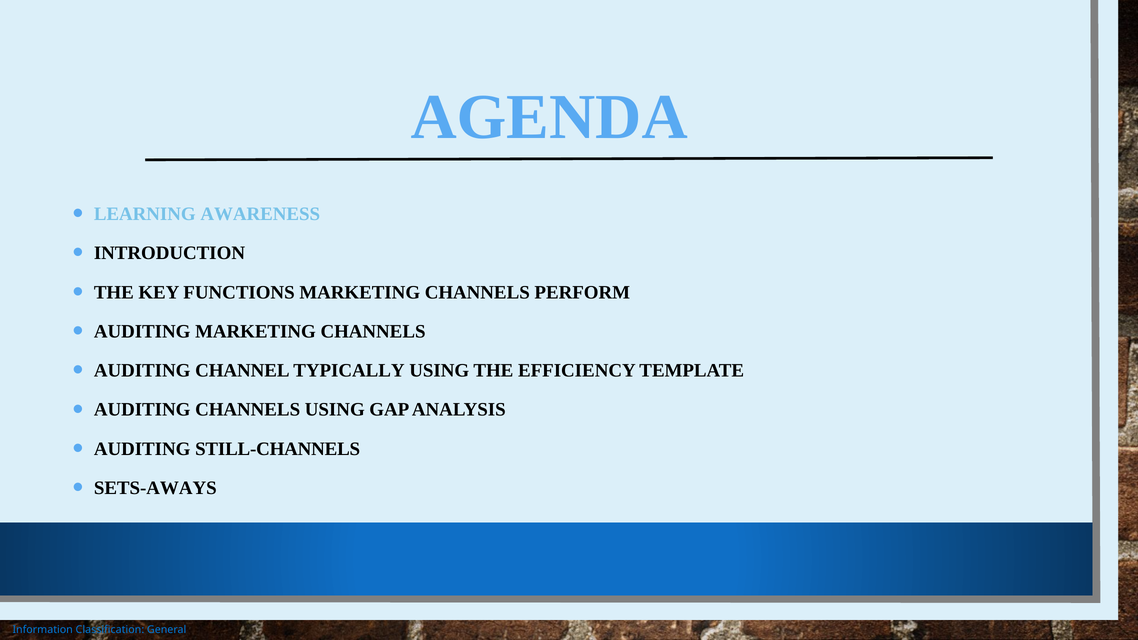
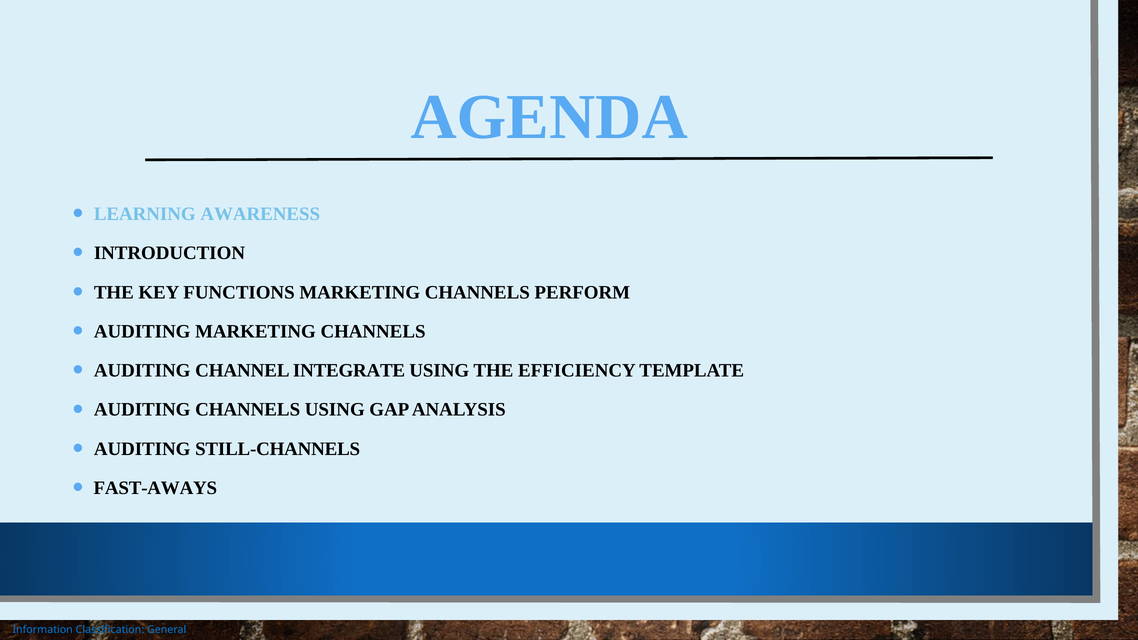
TYPICALLY: TYPICALLY -> INTEGRATE (349, 371)
SETS-AWAYS: SETS-AWAYS -> FAST-AWAYS (155, 488)
